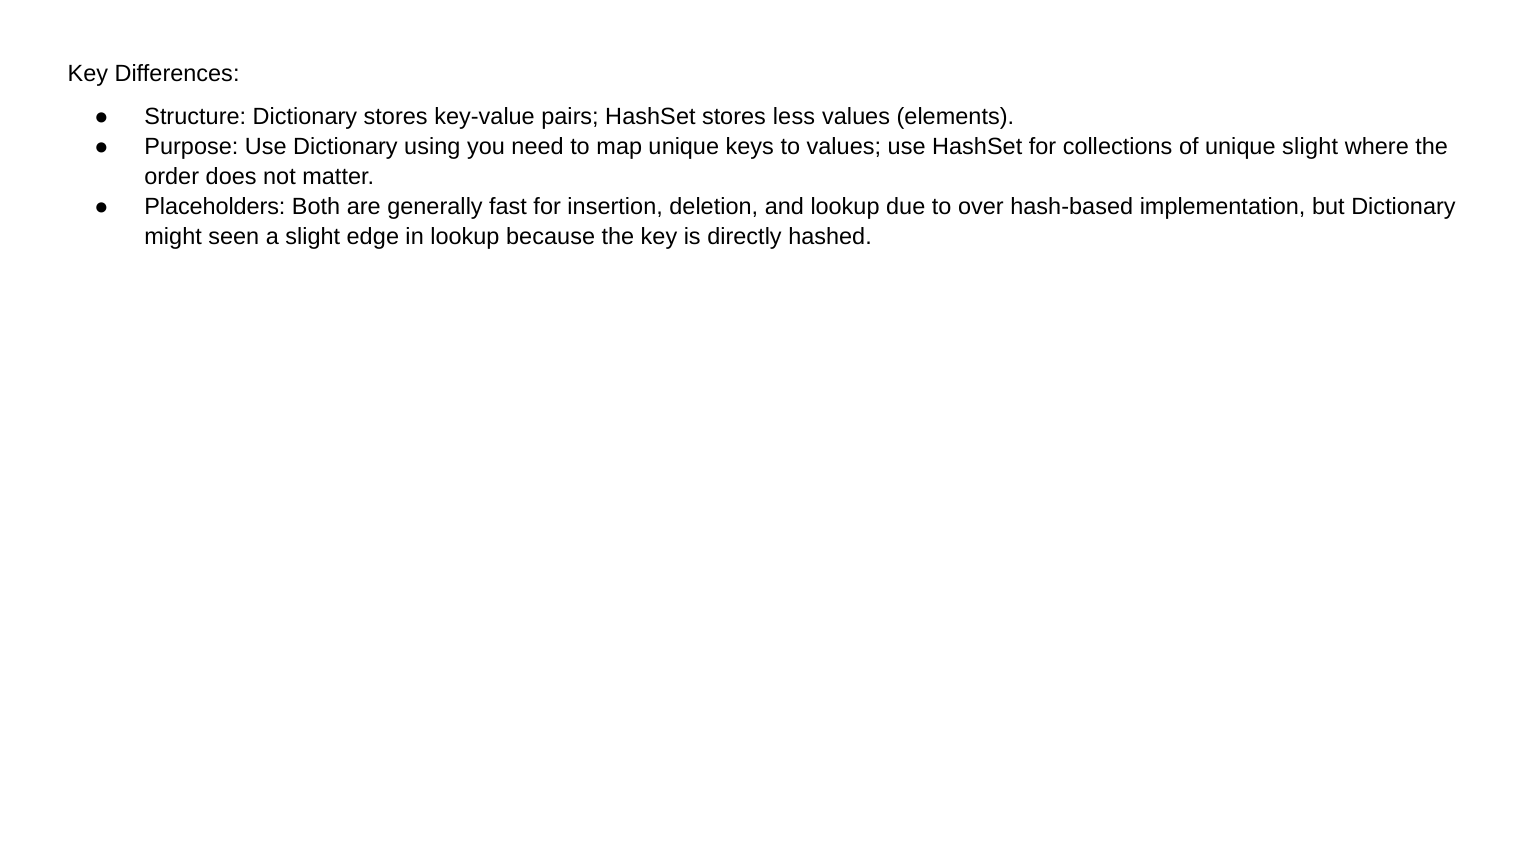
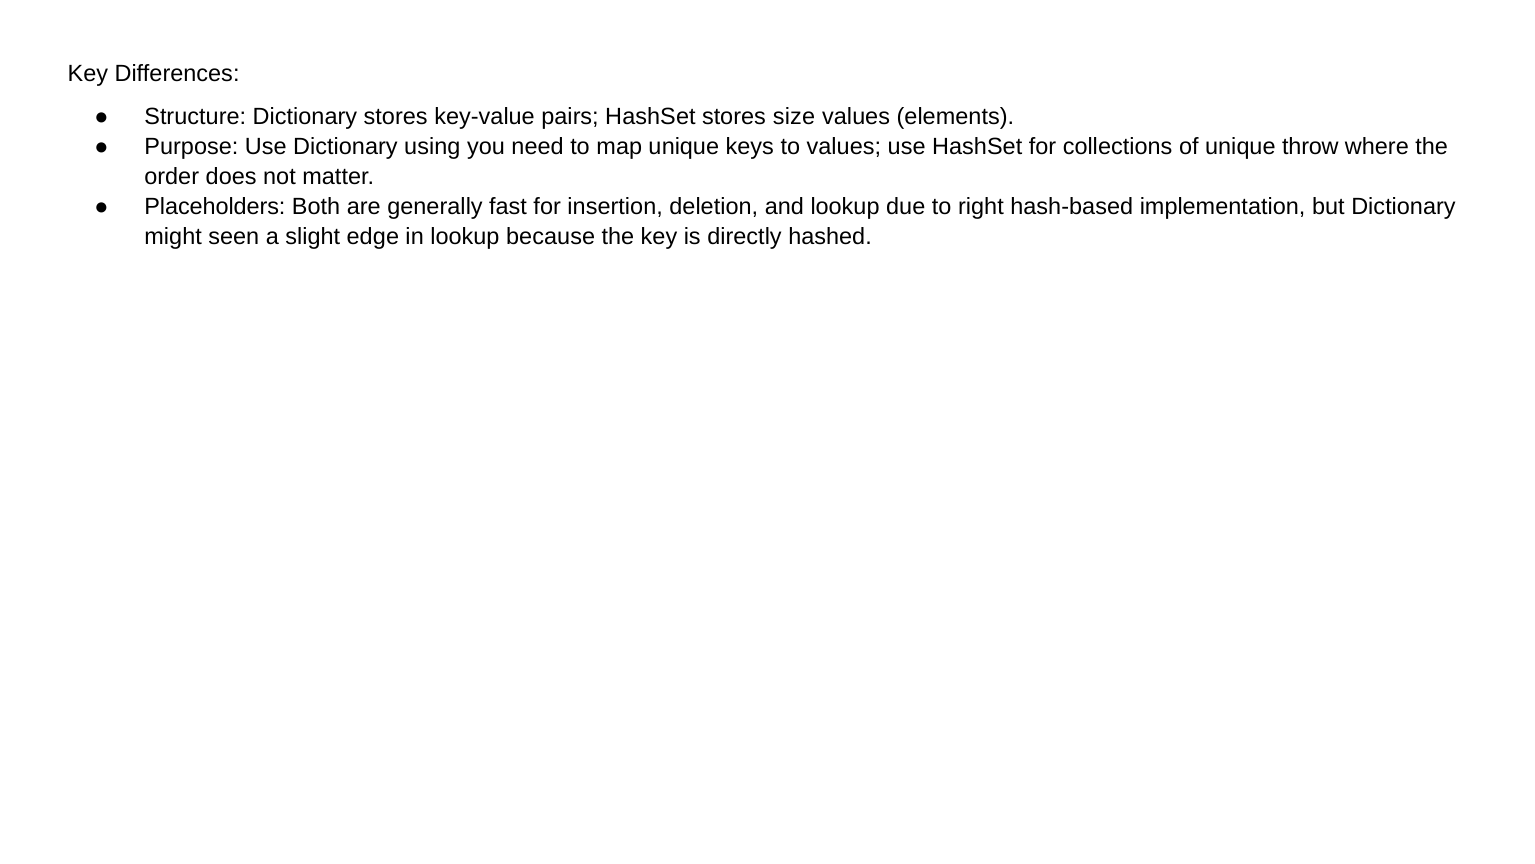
less: less -> size (794, 116)
unique slight: slight -> throw (1310, 146)
over: over -> right (981, 206)
